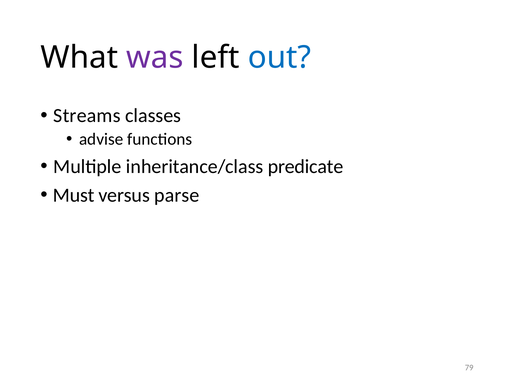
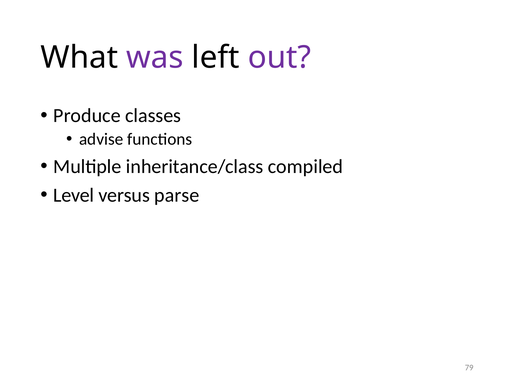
out colour: blue -> purple (279, 58)
Streams: Streams -> Produce (87, 116)
predicate: predicate -> compiled (305, 167)
Must: Must -> Level (74, 195)
